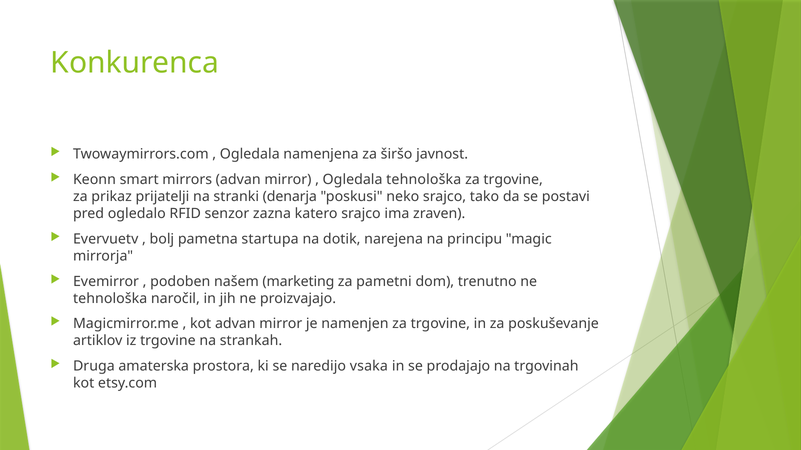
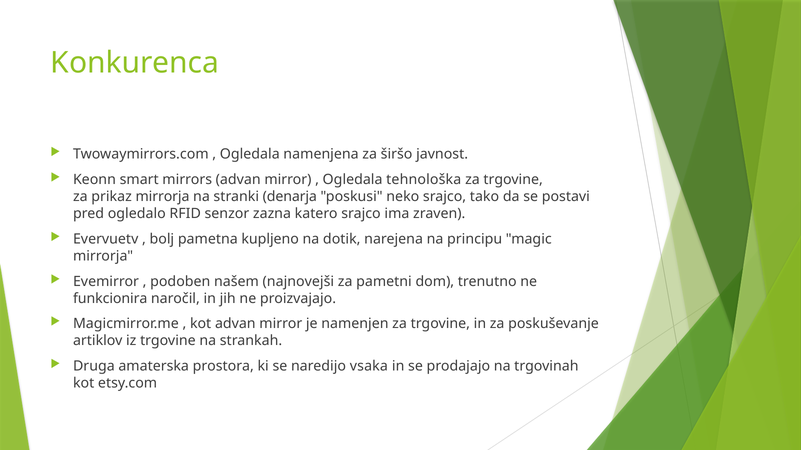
prikaz prijatelji: prijatelji -> mirrorja (163, 197)
startupa: startupa -> kupljeno (270, 239)
marketing: marketing -> najnovejši (298, 282)
tehnološka: tehnološka -> funkcionira (110, 299)
